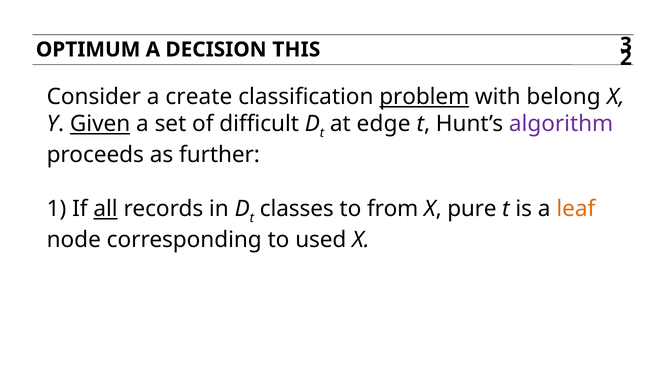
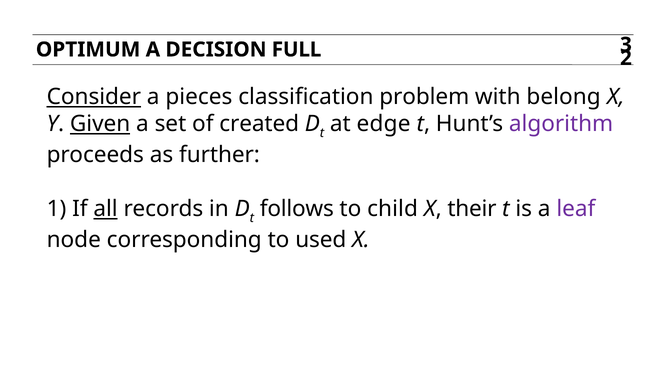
THIS: THIS -> FULL (297, 50)
Consider underline: none -> present (94, 97)
create: create -> pieces (199, 97)
problem underline: present -> none (424, 97)
difficult: difficult -> created (259, 124)
classes: classes -> follows (297, 209)
from: from -> child (393, 209)
pure: pure -> their (472, 209)
leaf colour: orange -> purple (576, 209)
